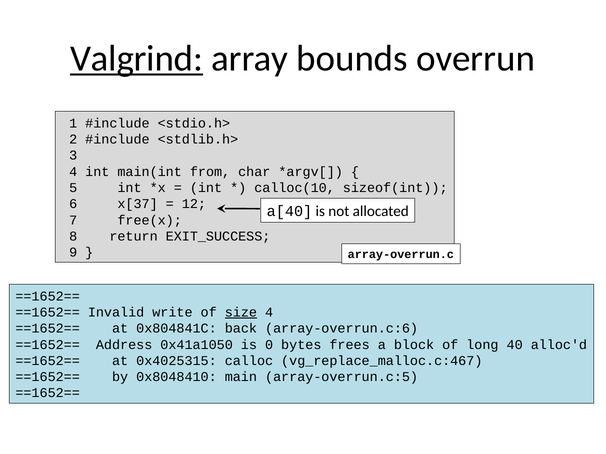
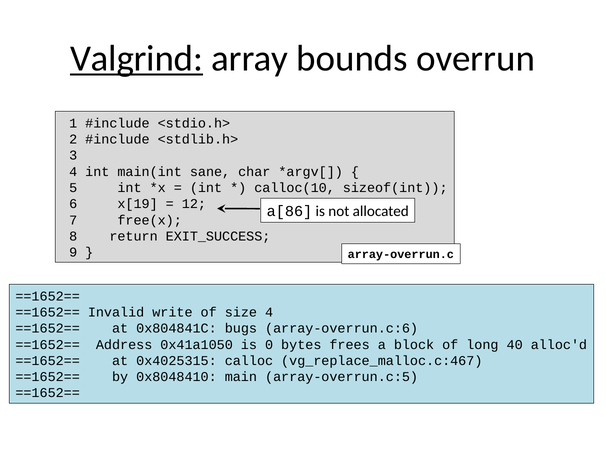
from: from -> sane (210, 172)
x[37: x[37 -> x[19 (138, 204)
a[40: a[40 -> a[86 (289, 212)
size underline: present -> none (241, 313)
back: back -> bugs (241, 329)
